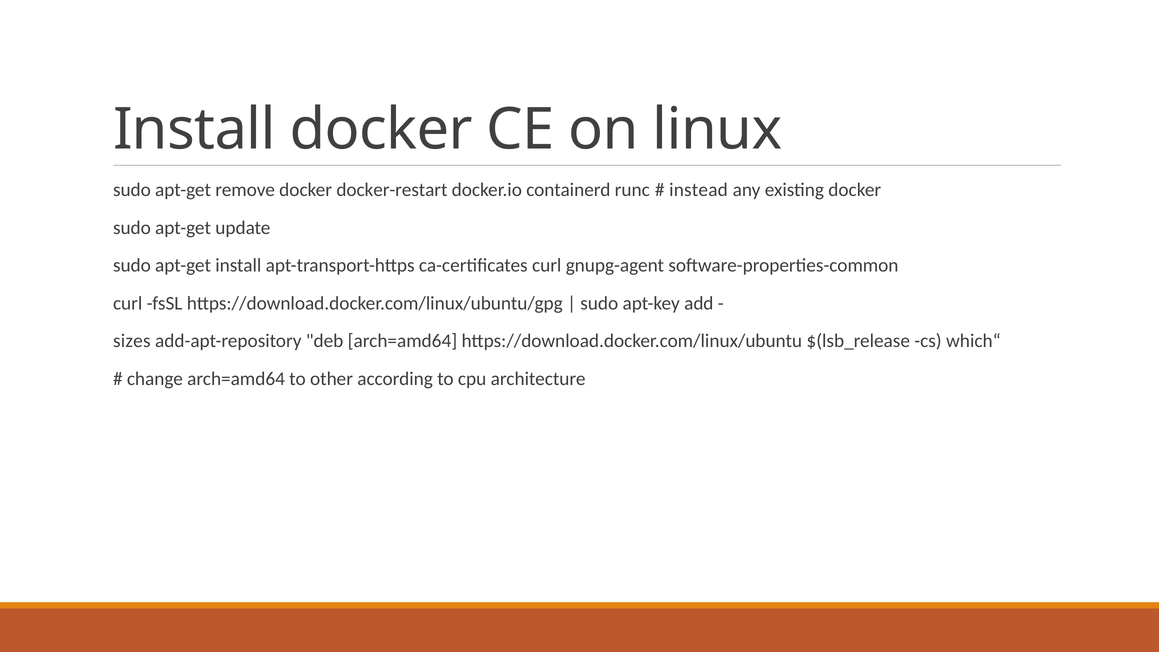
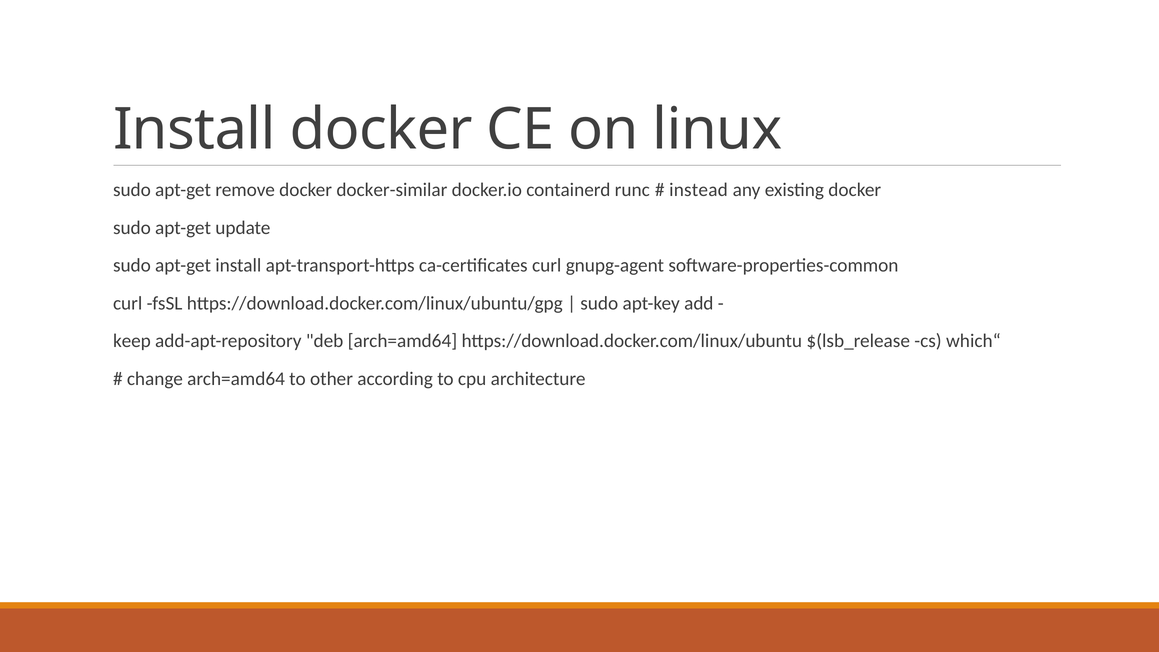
docker-restart: docker-restart -> docker-similar (392, 190)
sizes: sizes -> keep (132, 341)
